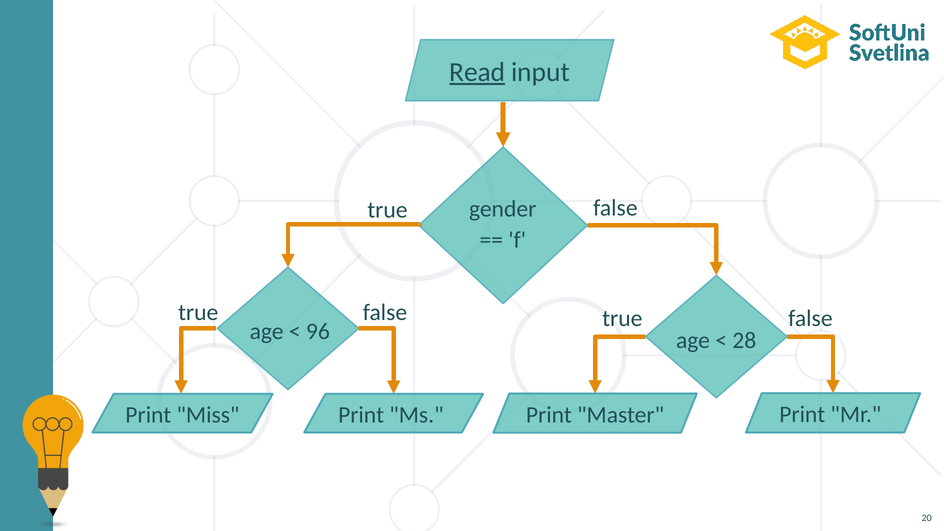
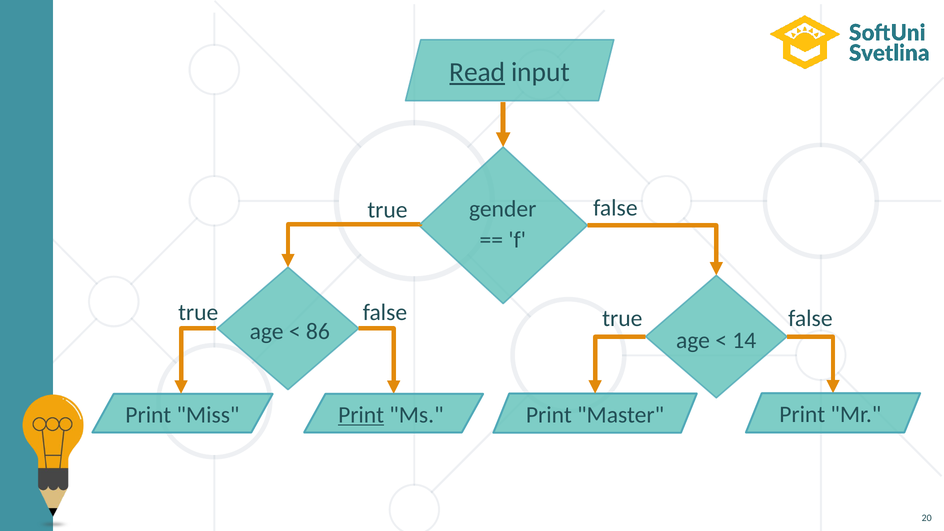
96: 96 -> 86 (318, 332)
28: 28 -> 14 (744, 341)
Print underline: none -> present (361, 415)
